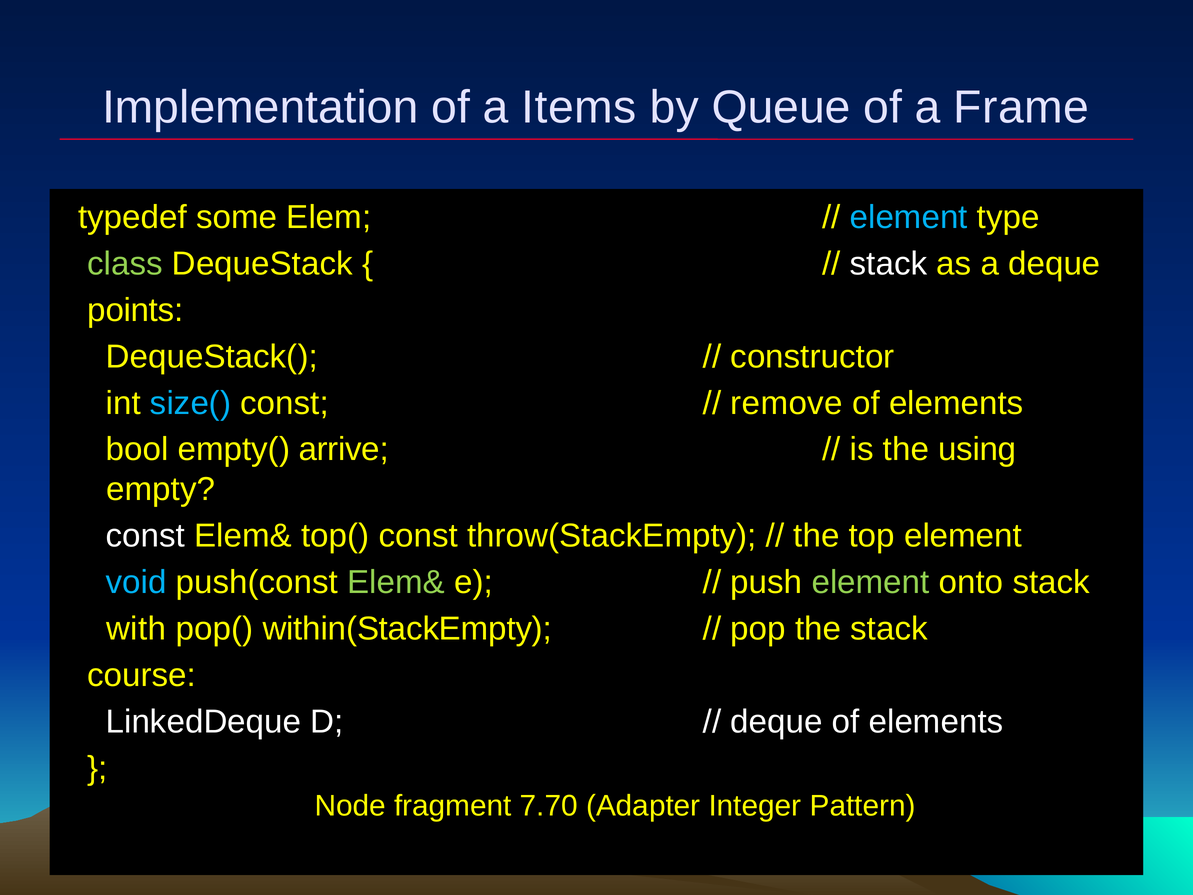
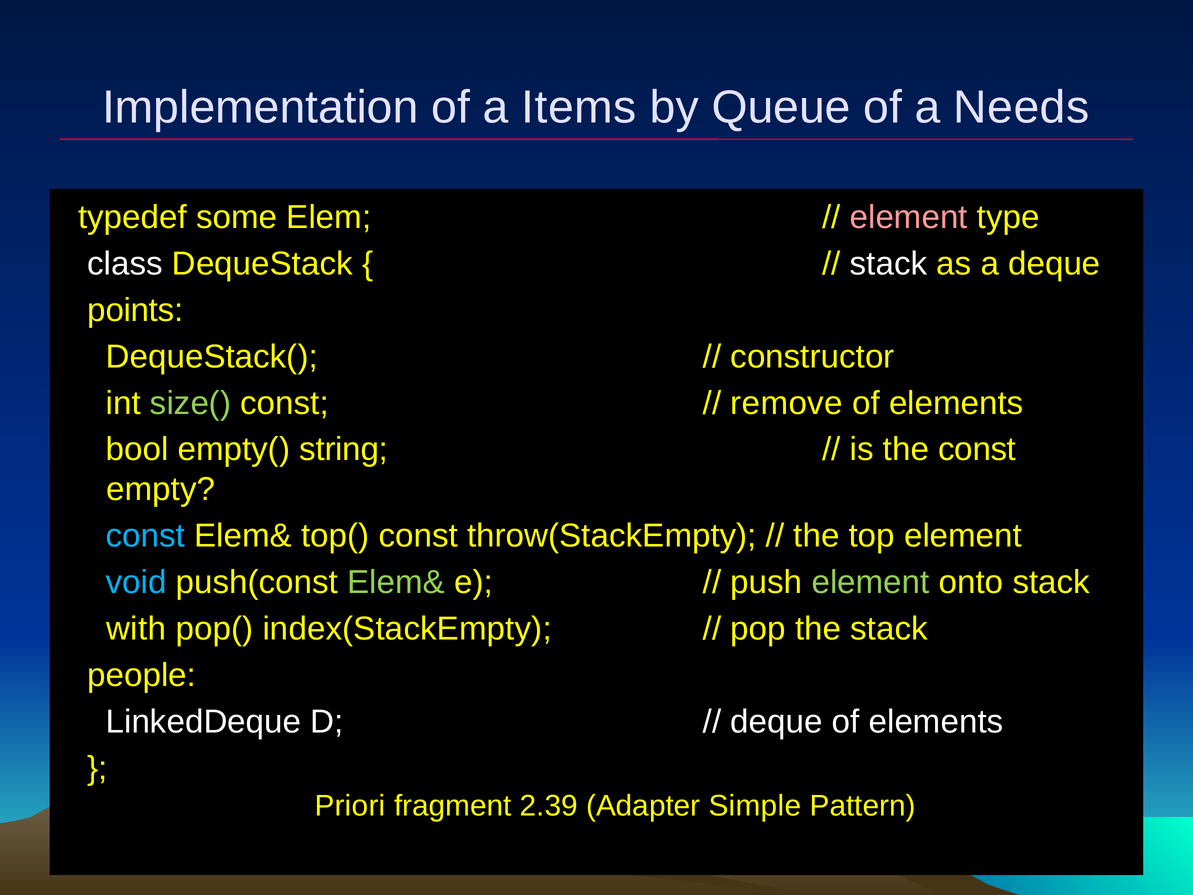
Frame: Frame -> Needs (1021, 108)
element colour: light blue -> pink (909, 217)
class colour: light green -> white (125, 264)
size( colour: light blue -> light green (191, 403)
arrive: arrive -> string (344, 449)
the using: using -> const (977, 449)
const colour: white -> light blue (145, 536)
within(StackEmpty: within(StackEmpty -> index(StackEmpty (407, 629)
course: course -> people (142, 675)
Node: Node -> Priori (350, 805)
7.70: 7.70 -> 2.39 (549, 805)
Integer: Integer -> Simple (755, 805)
